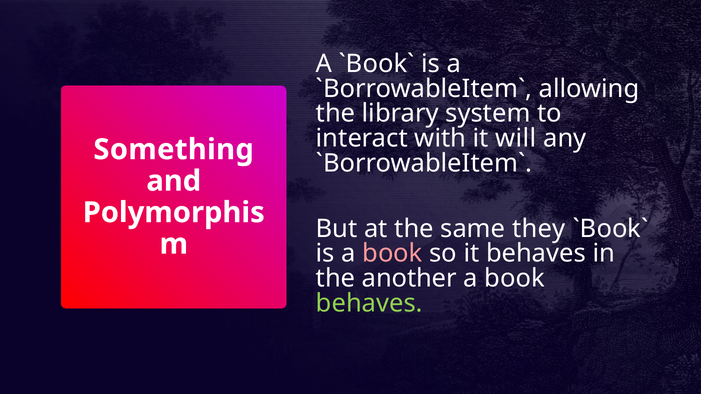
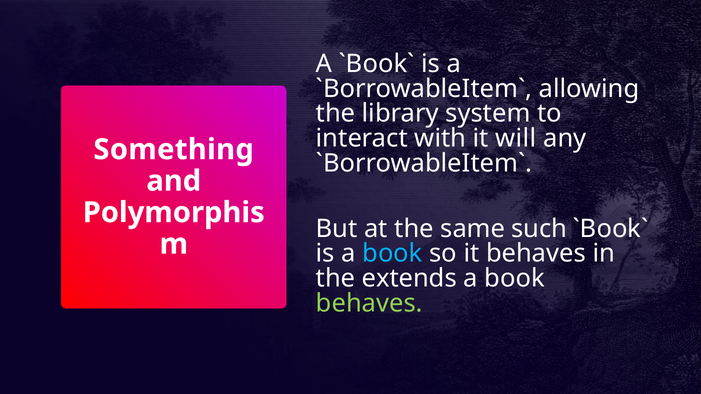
they: they -> such (539, 229)
book colour: pink -> light blue (392, 254)
another: another -> extends (409, 279)
